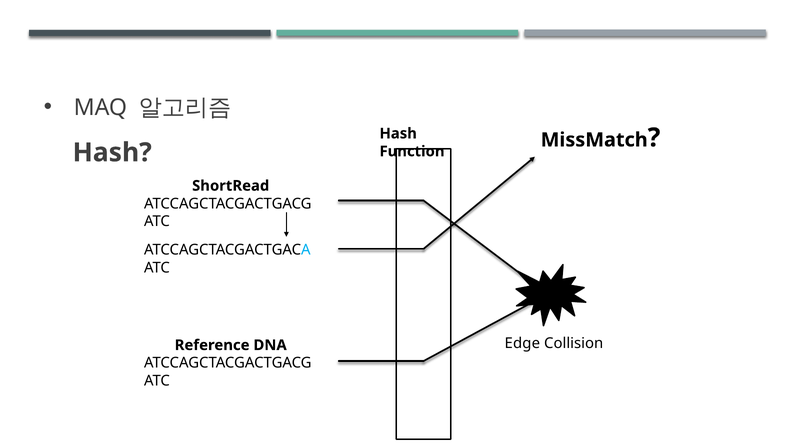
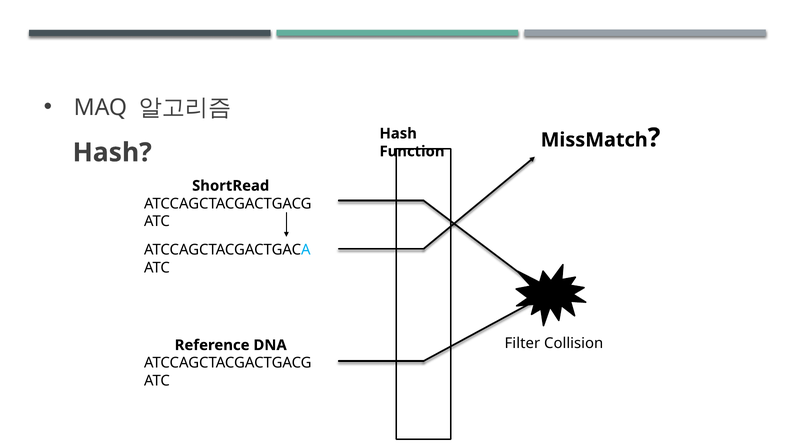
Edge: Edge -> Filter (522, 344)
